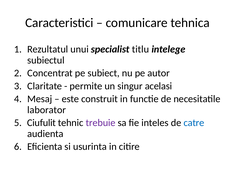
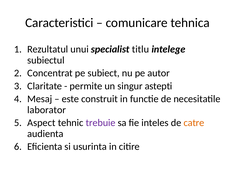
acelasi: acelasi -> astepti (158, 86)
Ciufulit: Ciufulit -> Aspect (41, 122)
catre colour: blue -> orange (194, 122)
